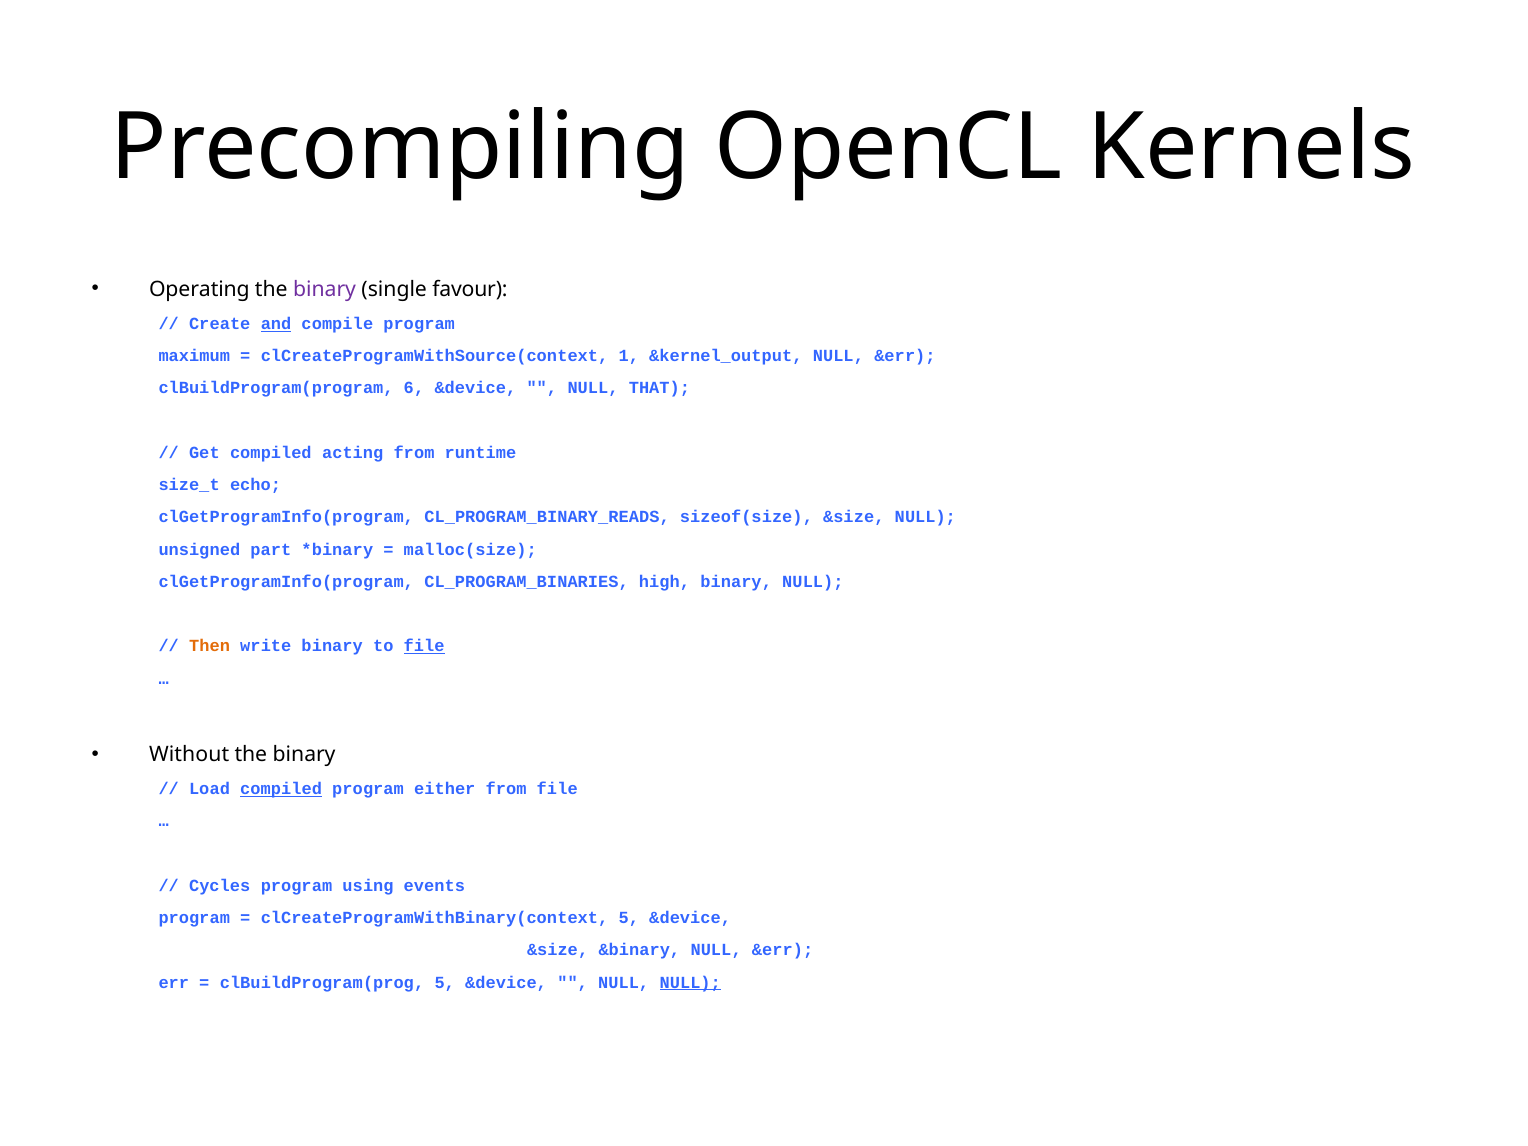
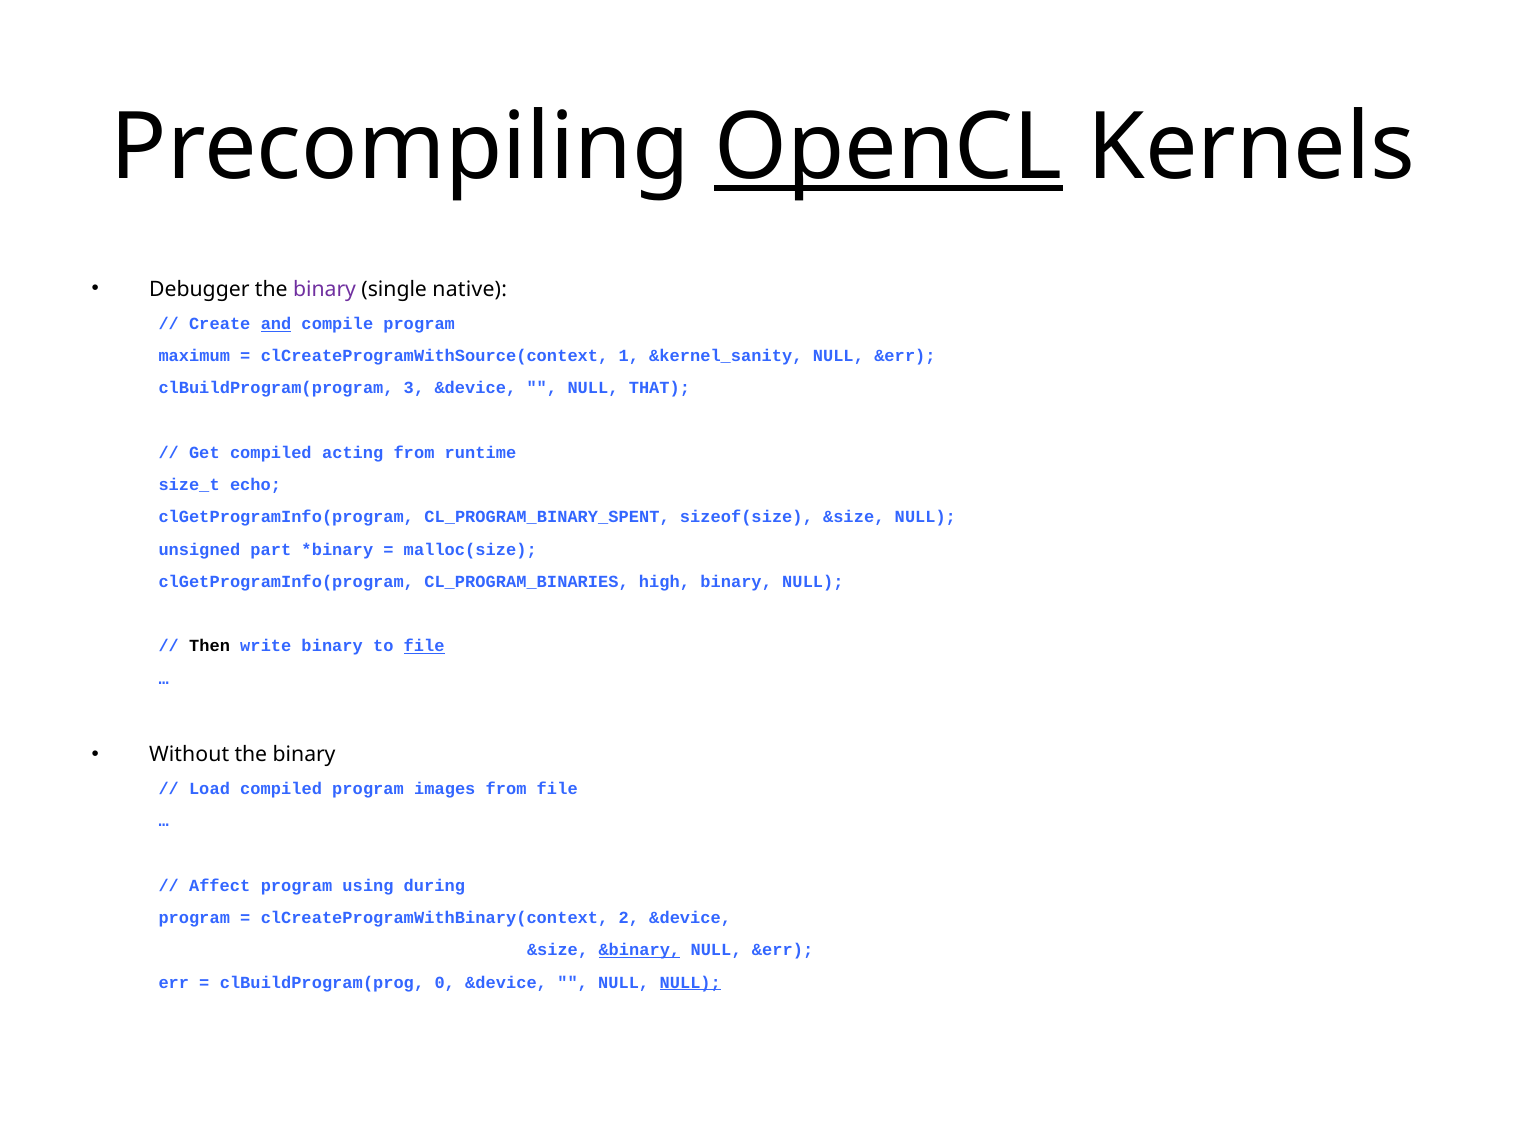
OpenCL underline: none -> present (889, 148)
Operating: Operating -> Debugger (199, 289)
favour: favour -> native (470, 289)
&kernel_output: &kernel_output -> &kernel_sanity (726, 356)
6: 6 -> 3 (414, 388)
CL_PROGRAM_BINARY_READS: CL_PROGRAM_BINARY_READS -> CL_PROGRAM_BINARY_SPENT (547, 517)
Then colour: orange -> black (209, 646)
compiled underline: present -> none (281, 789)
either: either -> images (445, 789)
Cycles: Cycles -> Affect (220, 886)
events: events -> during (434, 886)
clCreateProgramWithBinary(context 5: 5 -> 2 (629, 918)
&binary underline: none -> present (639, 950)
clBuildProgram(prog 5: 5 -> 0 (445, 982)
